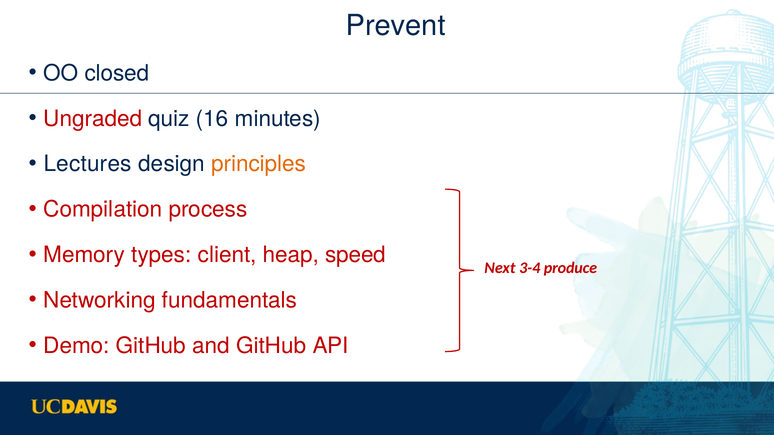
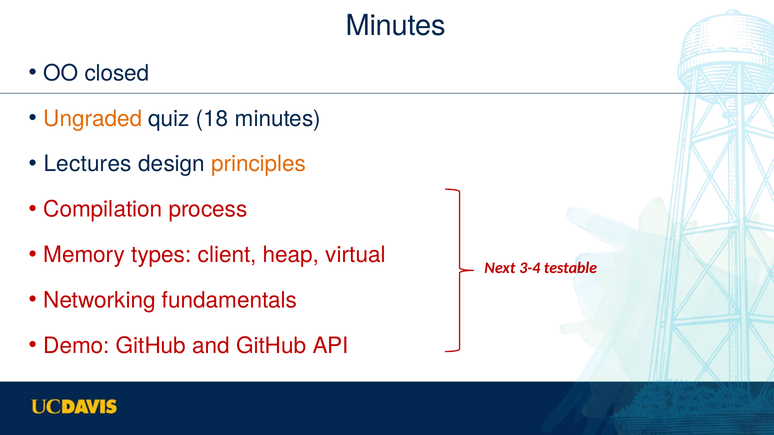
Prevent: Prevent -> Minutes (396, 26)
Ungraded colour: red -> orange (93, 119)
16: 16 -> 18 (212, 119)
speed: speed -> virtual (356, 255)
produce: produce -> testable (570, 268)
